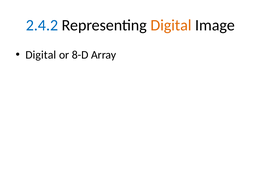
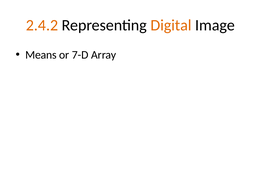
2.4.2 colour: blue -> orange (42, 25)
Digital: Digital -> Means (41, 55)
8-D: 8-D -> 7-D (80, 55)
